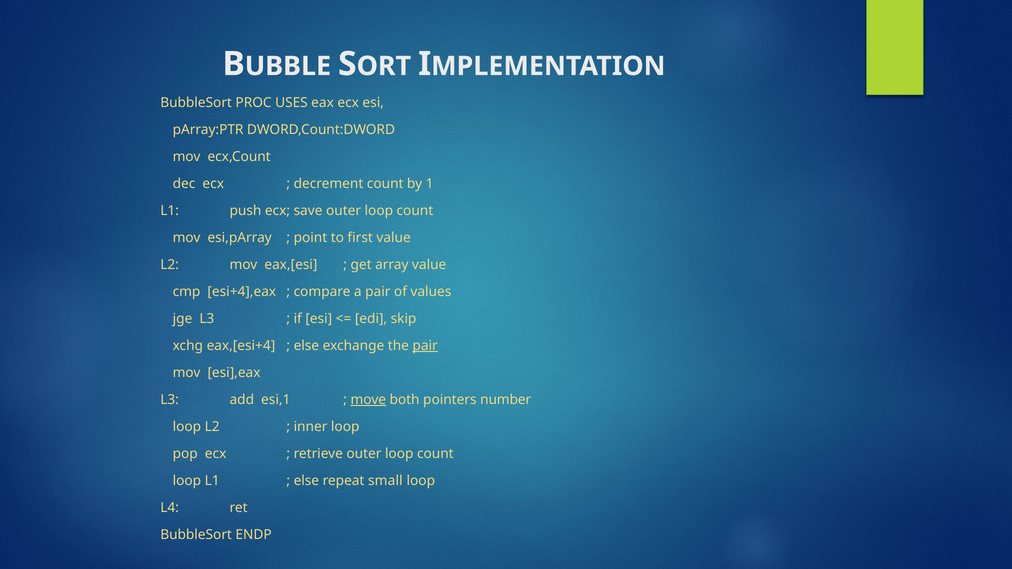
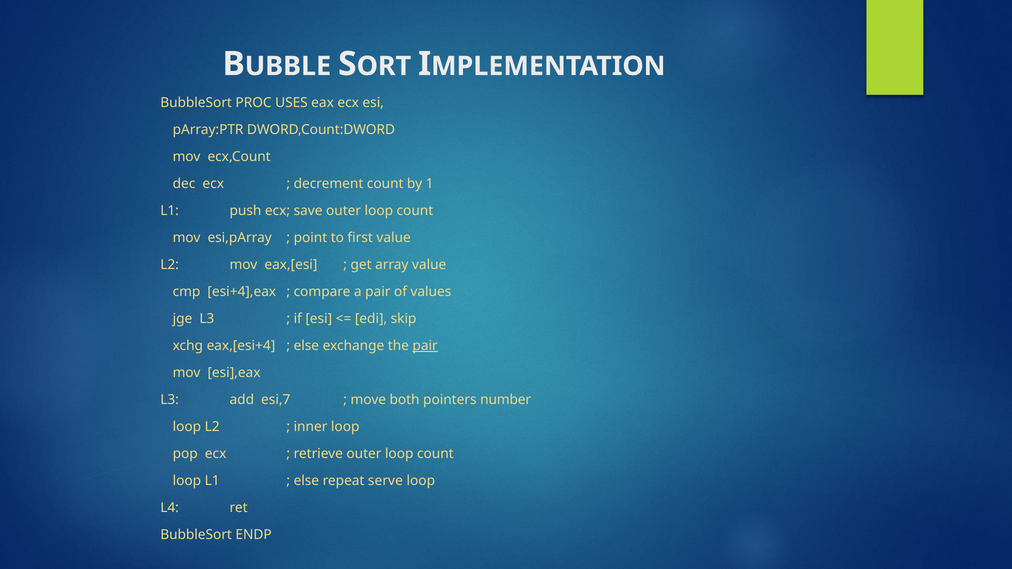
esi,1: esi,1 -> esi,7 (276, 400)
move underline: present -> none (368, 400)
small: small -> serve (385, 481)
